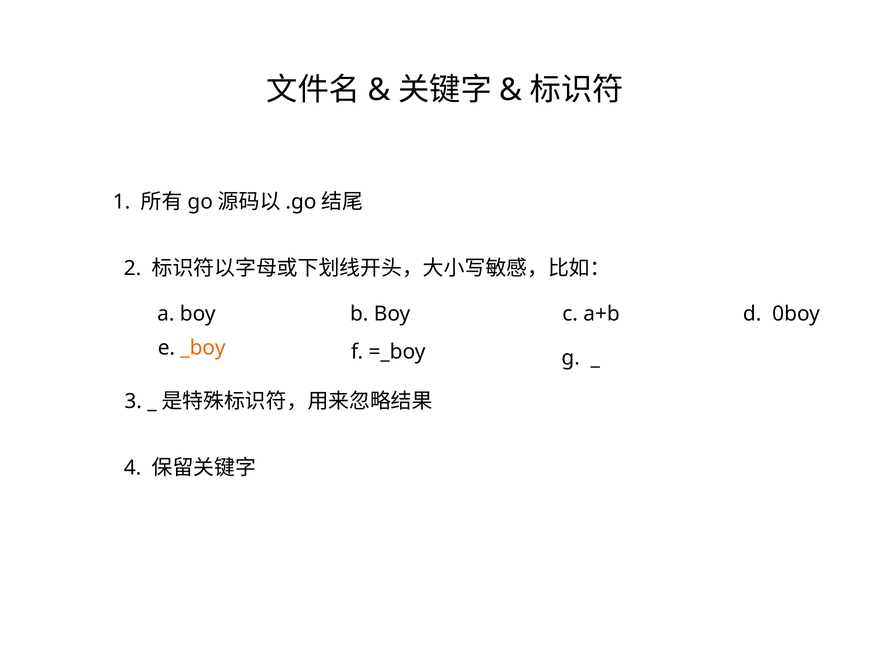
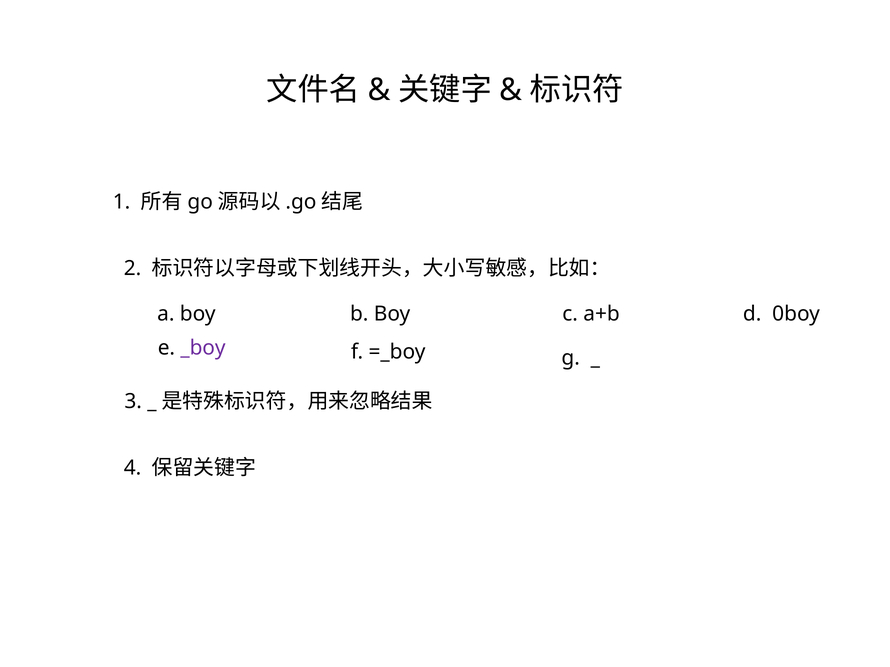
_boy colour: orange -> purple (203, 348)
